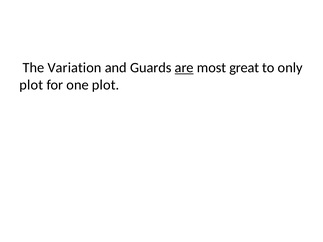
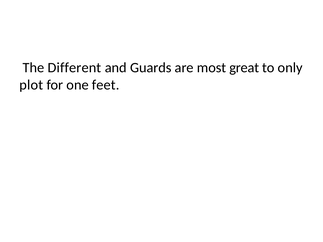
Variation: Variation -> Different (74, 68)
are underline: present -> none (184, 68)
one plot: plot -> feet (106, 85)
